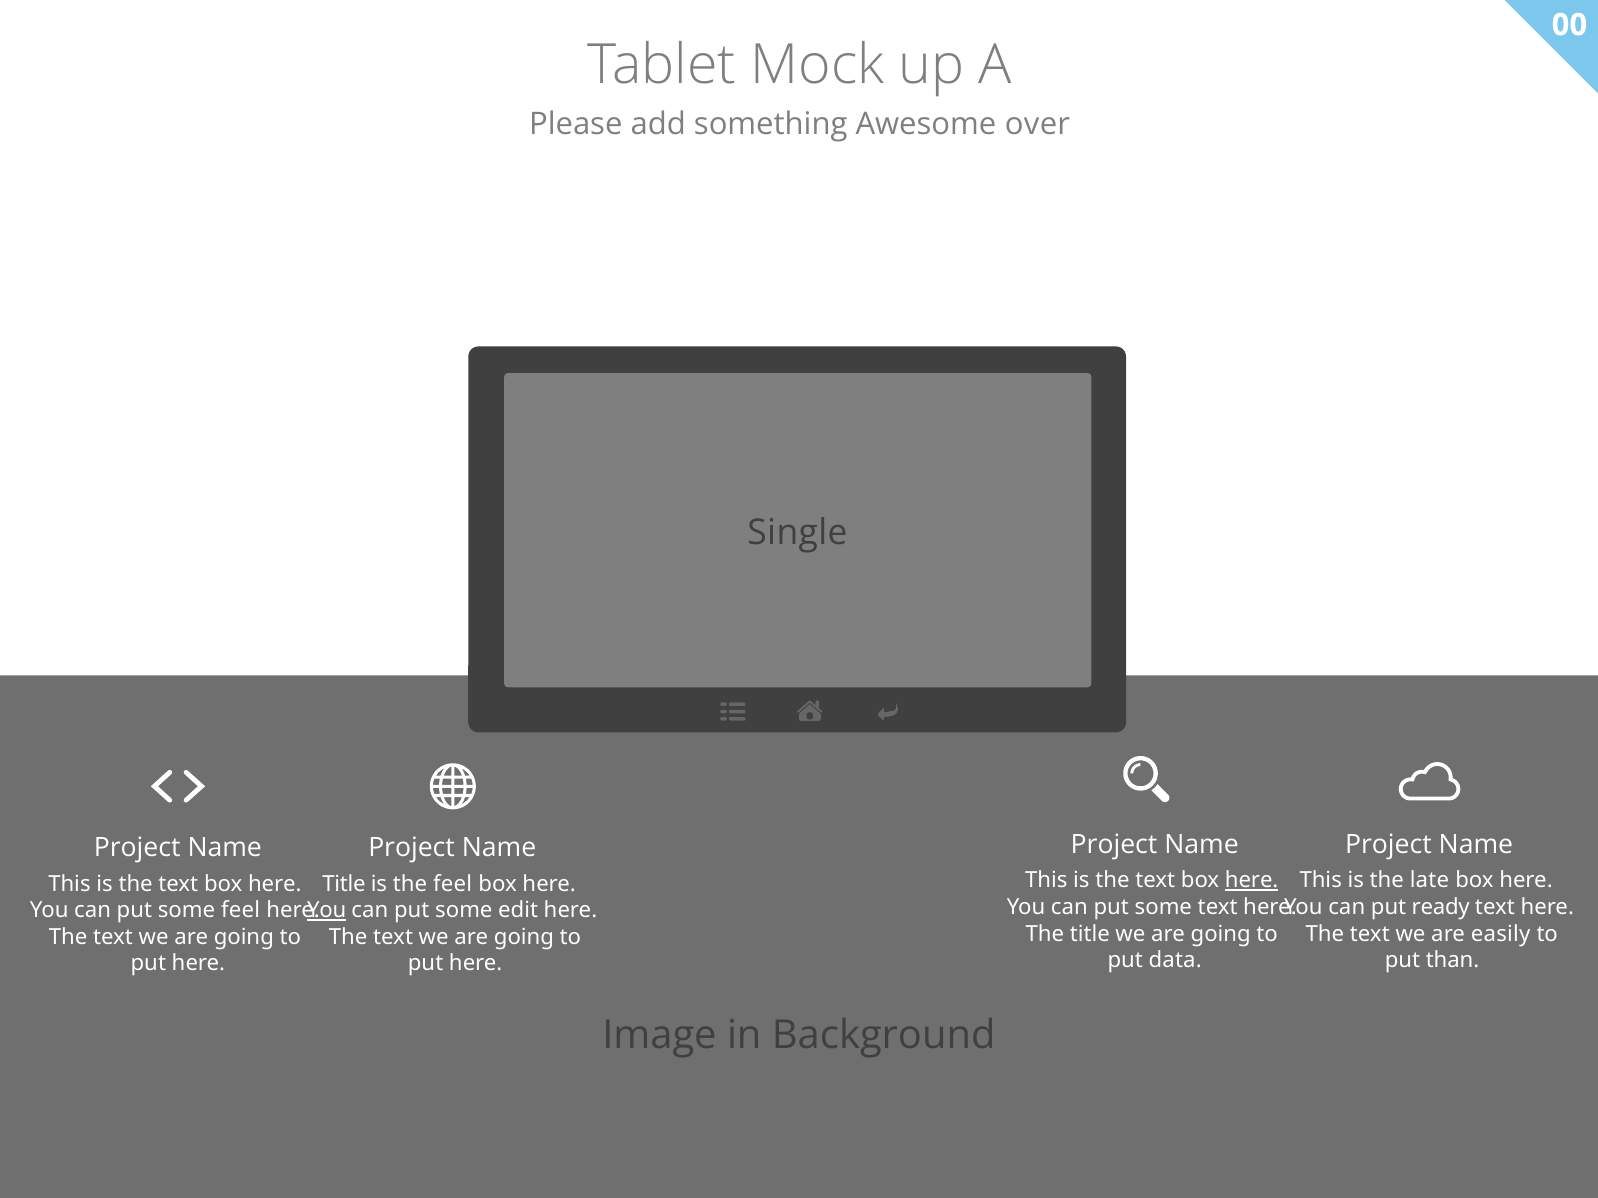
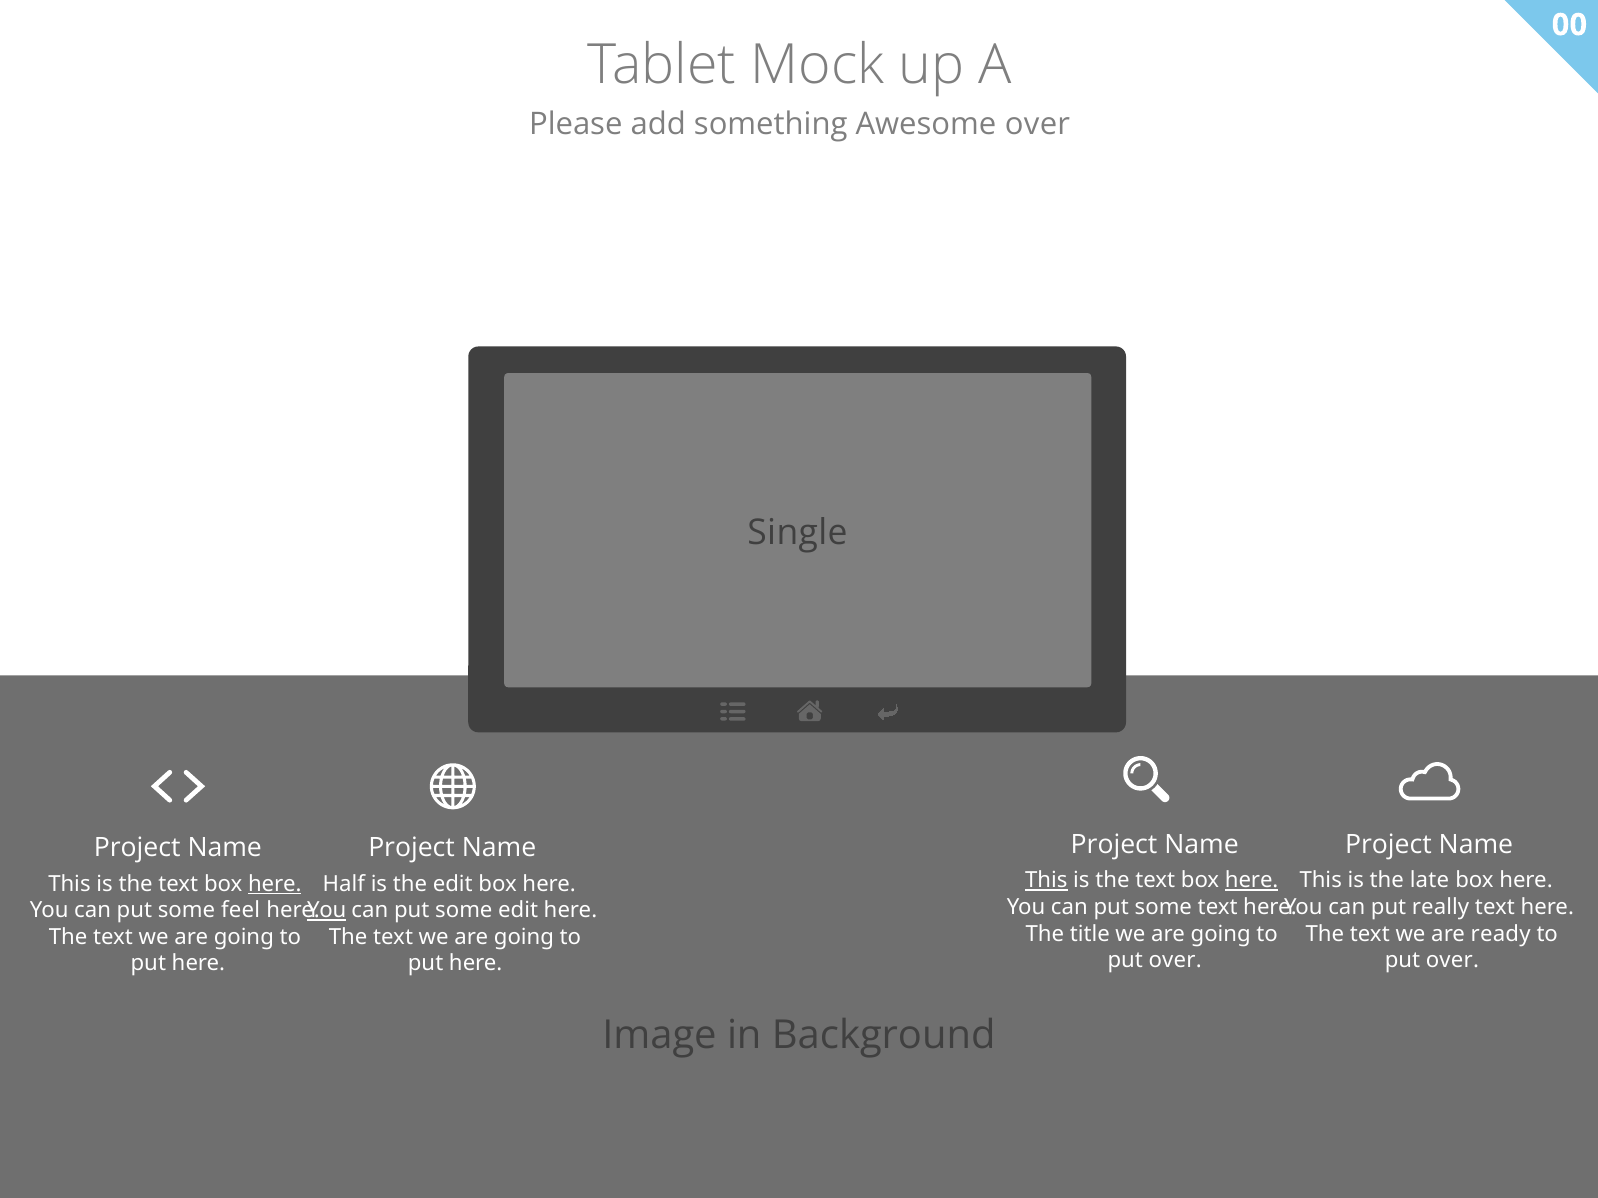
This underline: none -> present (1046, 881)
here underline: none -> present (275, 884)
Title: Title -> Half (344, 884)
the feel: feel -> edit (453, 884)
ready: ready -> really (1441, 907)
easily: easily -> ready (1501, 934)
data: data -> over (1175, 961)
than: than -> over (1452, 961)
